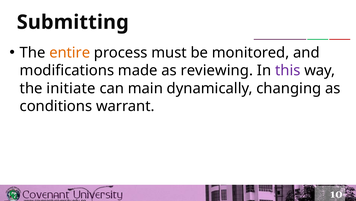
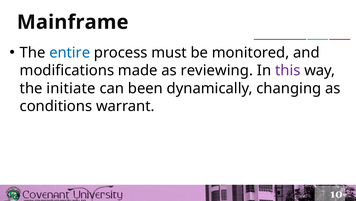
Submitting: Submitting -> Mainframe (73, 22)
entire colour: orange -> blue (70, 53)
main: main -> been (145, 88)
